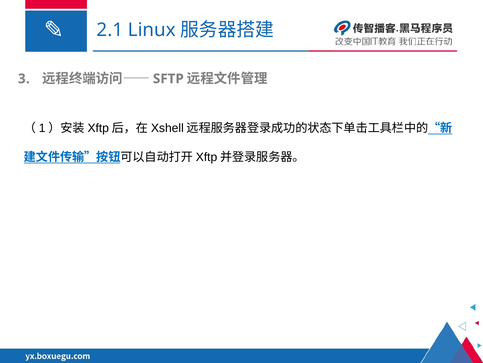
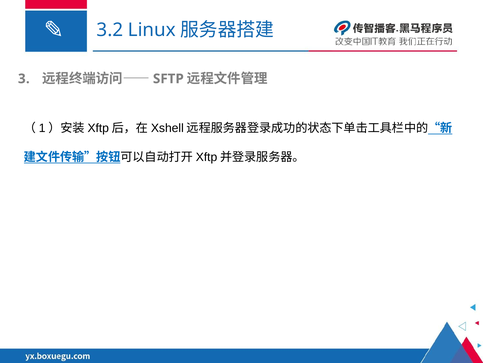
2.1: 2.1 -> 3.2 (110, 30)
